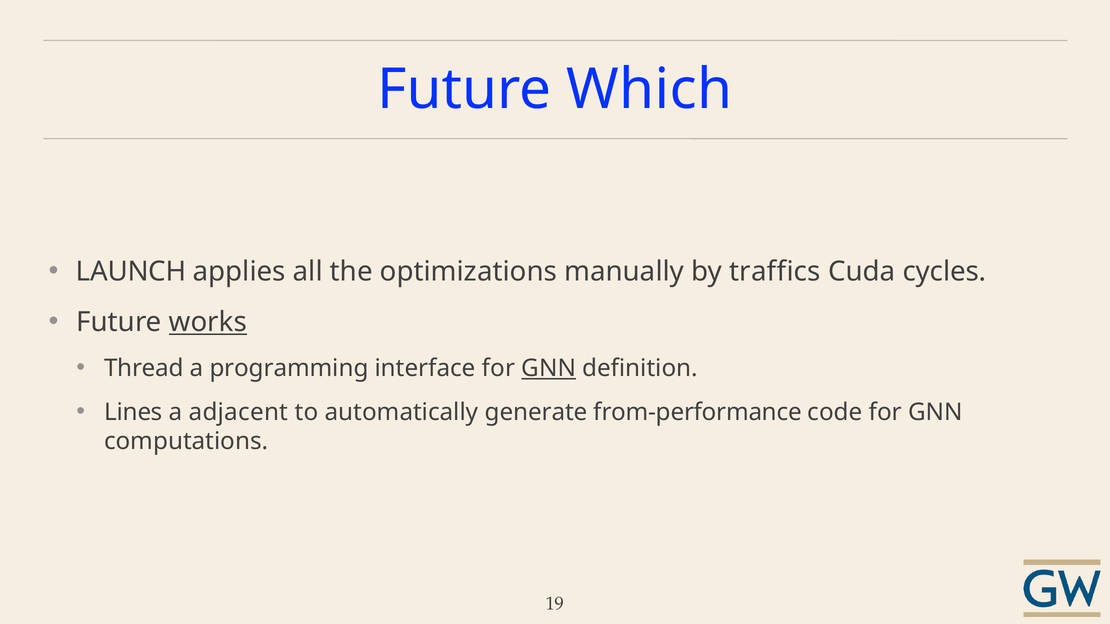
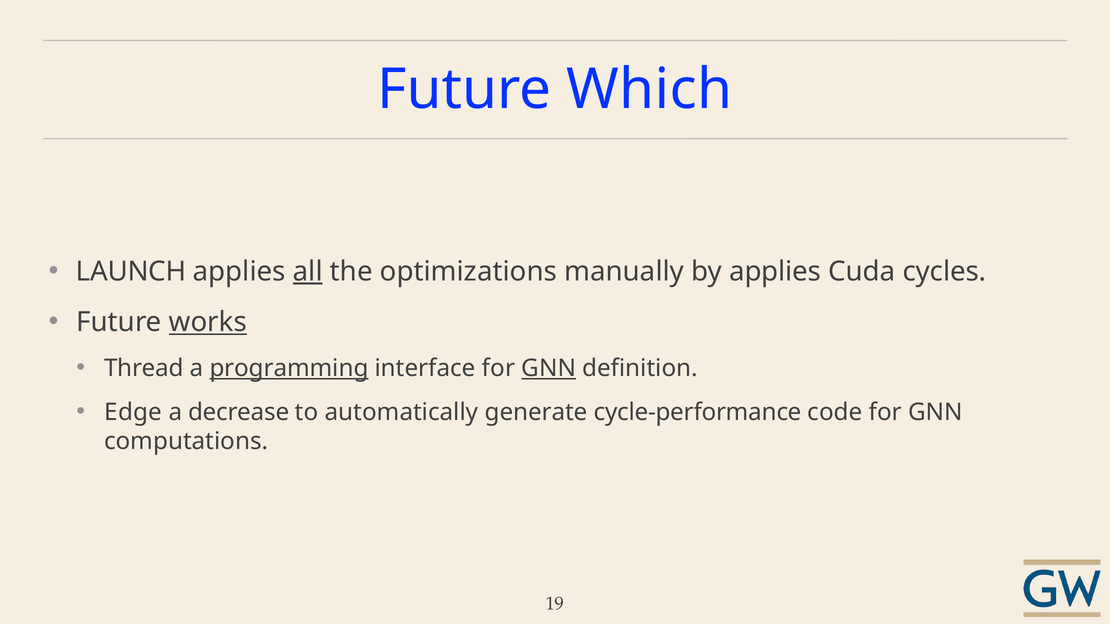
all underline: none -> present (308, 272)
by traffics: traffics -> applies (775, 272)
programming underline: none -> present (289, 368)
Lines: Lines -> Edge (133, 413)
adjacent: adjacent -> decrease (239, 413)
from-performance: from-performance -> cycle-performance (698, 413)
